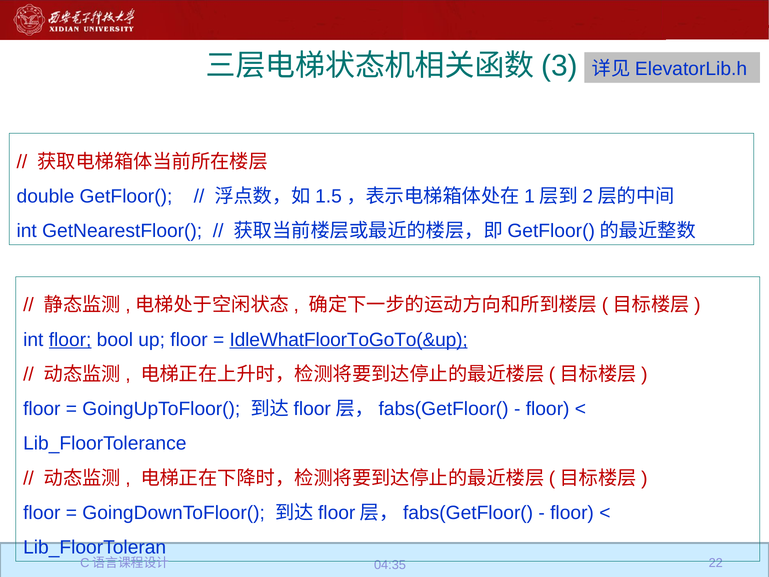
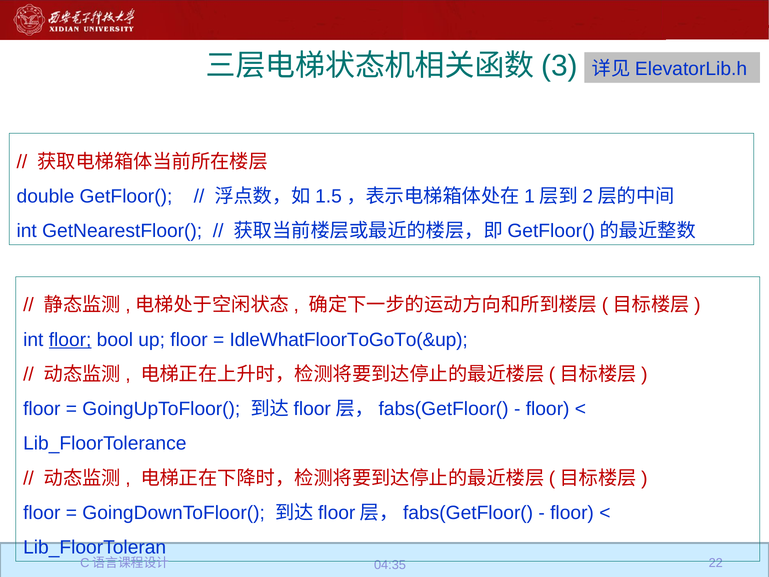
IdleWhatFloorToGoTo(&up underline: present -> none (349, 340)
